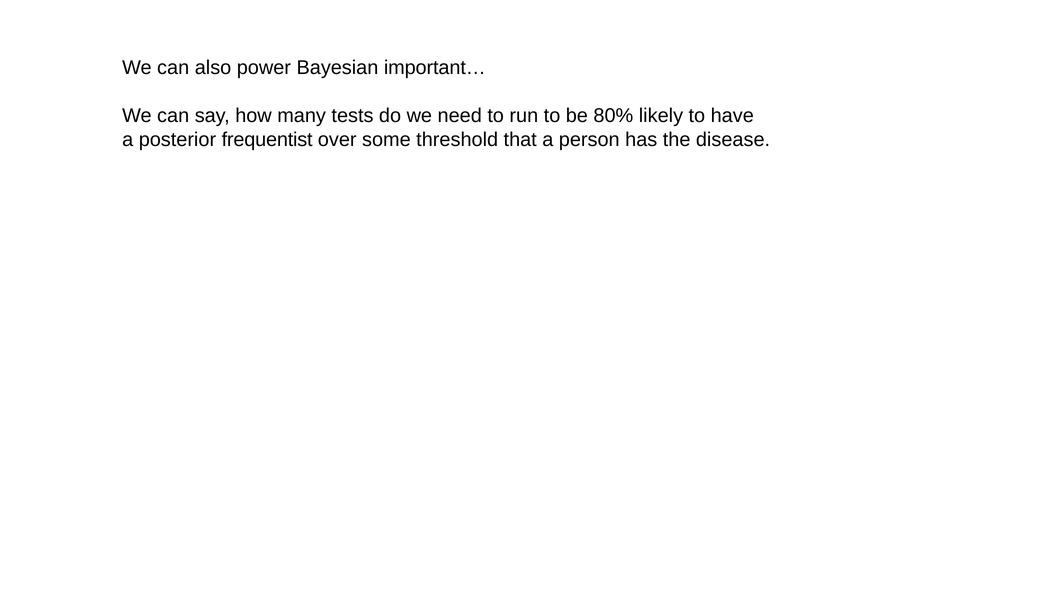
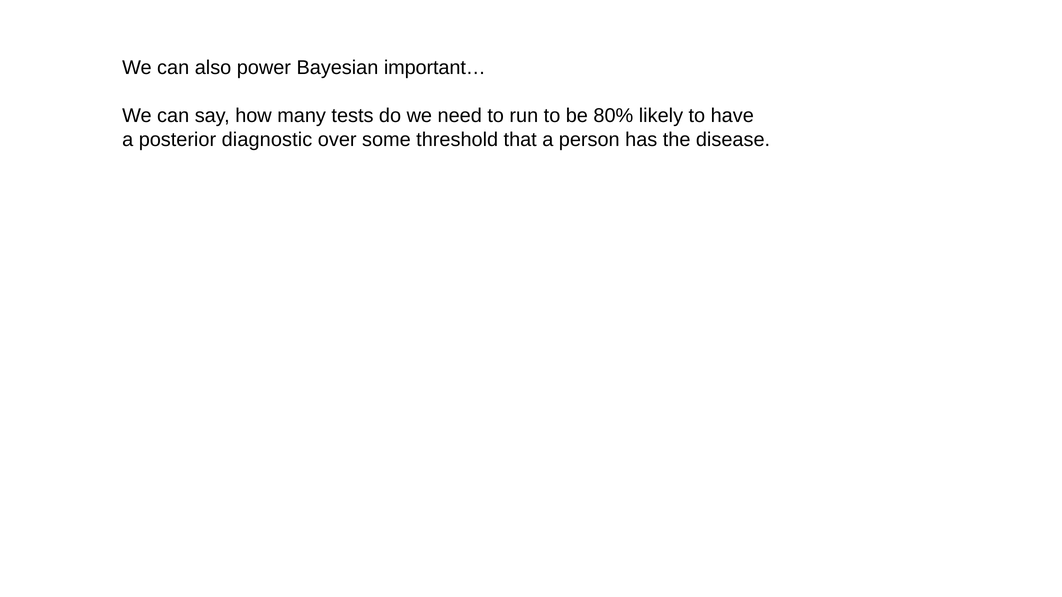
frequentist: frequentist -> diagnostic (267, 140)
